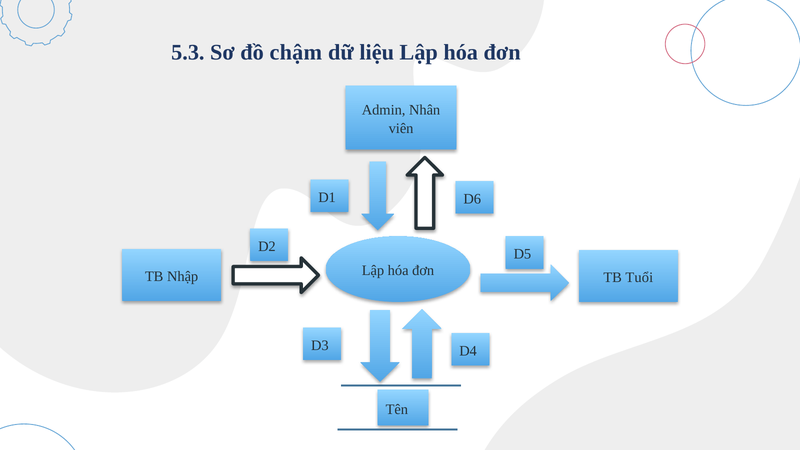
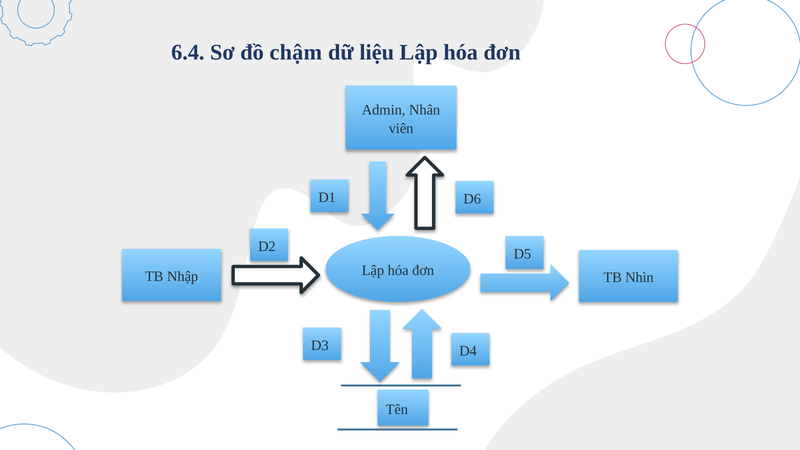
5.3: 5.3 -> 6.4 (188, 53)
Tuổi: Tuổi -> Nhìn (639, 278)
